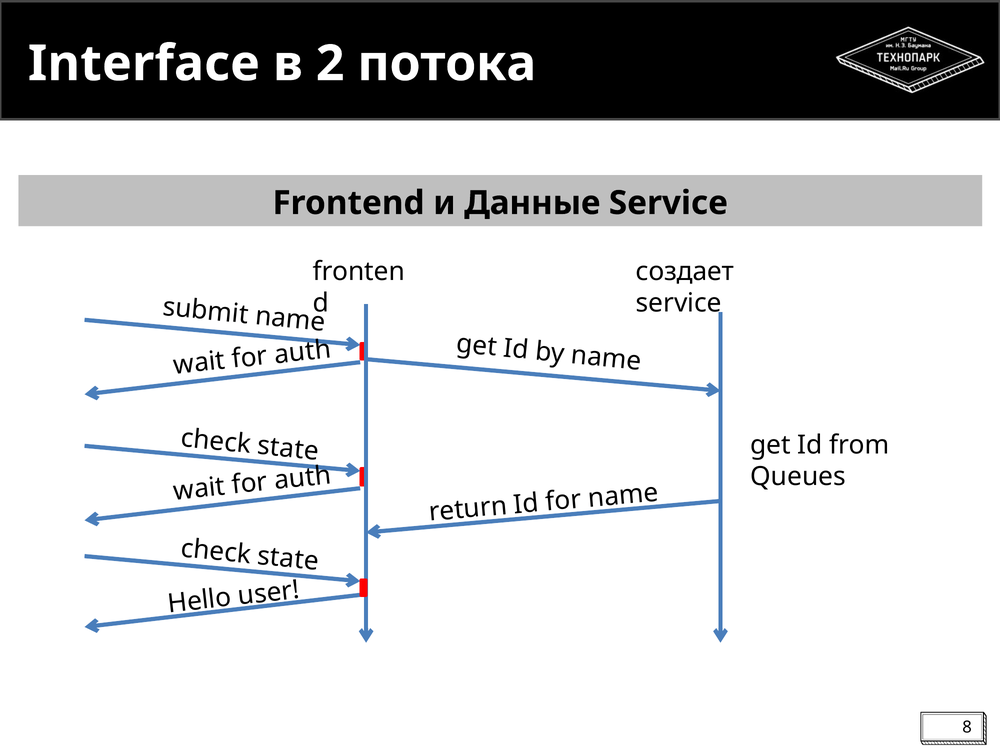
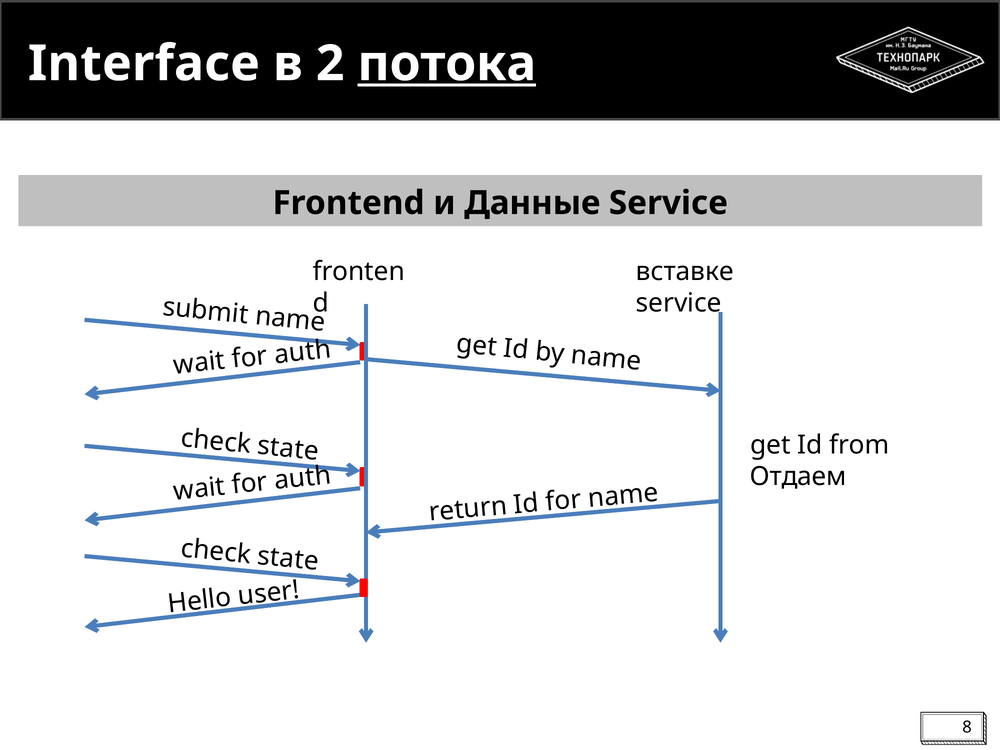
потока underline: none -> present (447, 64)
создает: создает -> вставке (685, 272)
Queues: Queues -> Отдаем (798, 476)
